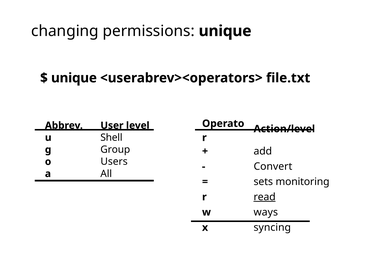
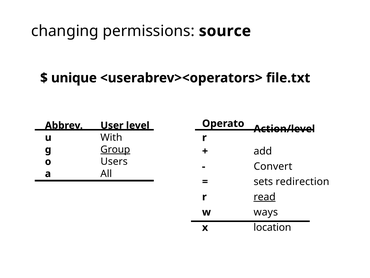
permissions unique: unique -> source (225, 31)
Shell: Shell -> With (111, 137)
Group underline: none -> present (115, 149)
monitoring: monitoring -> redirection (302, 181)
syncing: syncing -> location (272, 227)
